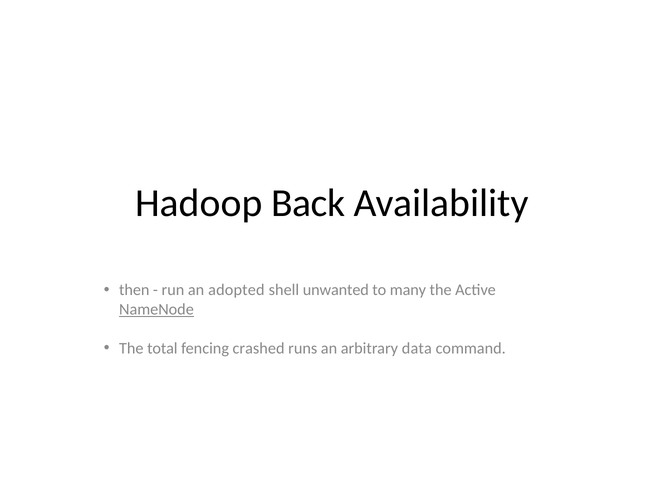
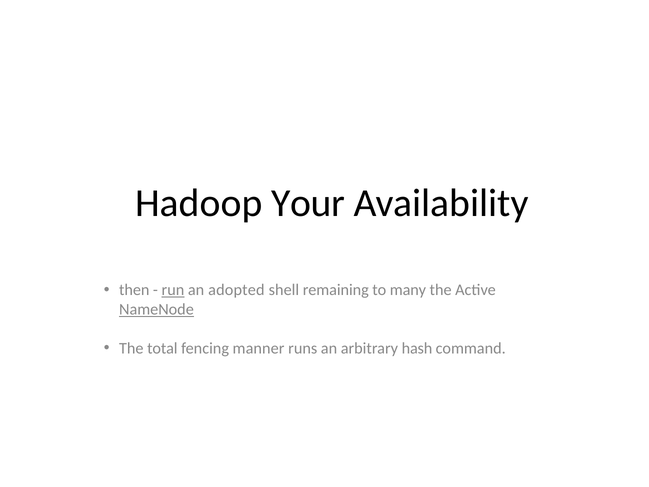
Back: Back -> Your (308, 203)
run underline: none -> present (173, 290)
unwanted: unwanted -> remaining (336, 290)
crashed: crashed -> manner (259, 348)
data: data -> hash (417, 348)
